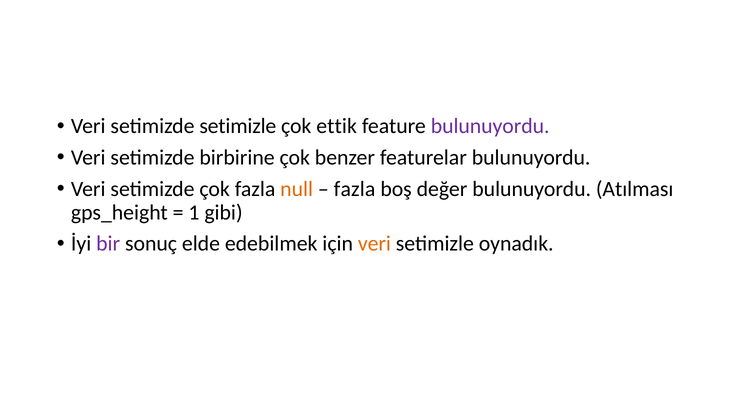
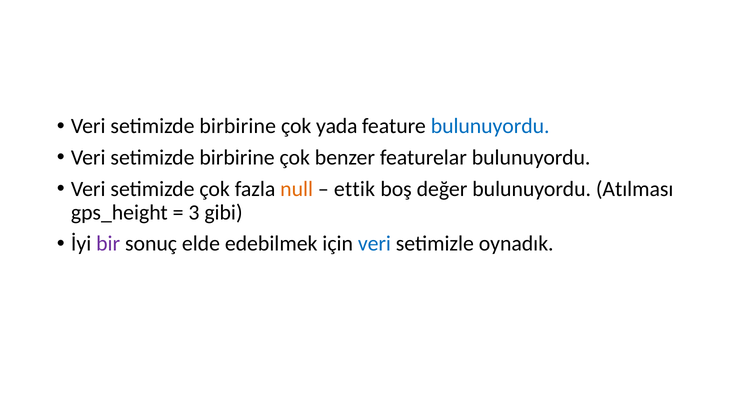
setimizle: setimizle -> birbirine (238, 126)
ettik: ettik -> yada (337, 126)
bulunuyordu colour: purple -> blue (490, 126)
fazla: fazla -> ettik (355, 189)
1: 1 -> 3 (194, 212)
veri colour: orange -> blue (374, 244)
